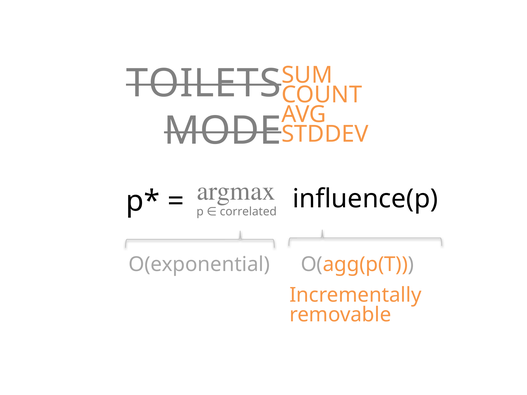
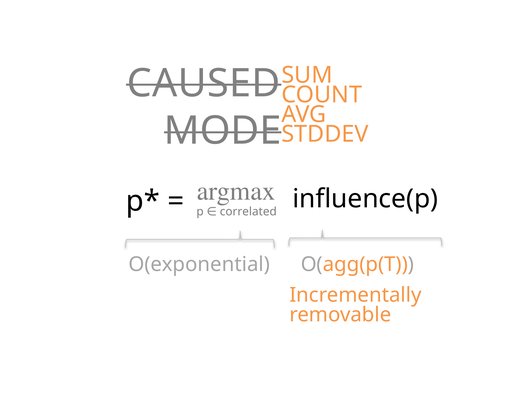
TOILETS: TOILETS -> CAUSED (204, 84)
